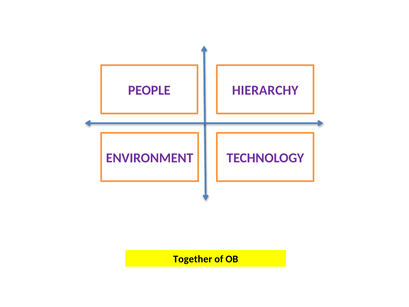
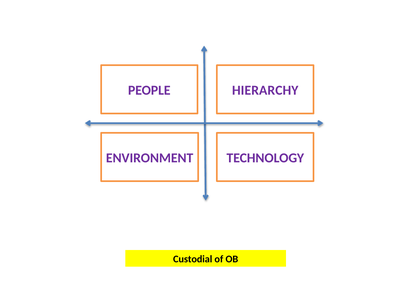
Together: Together -> Custodial (193, 259)
